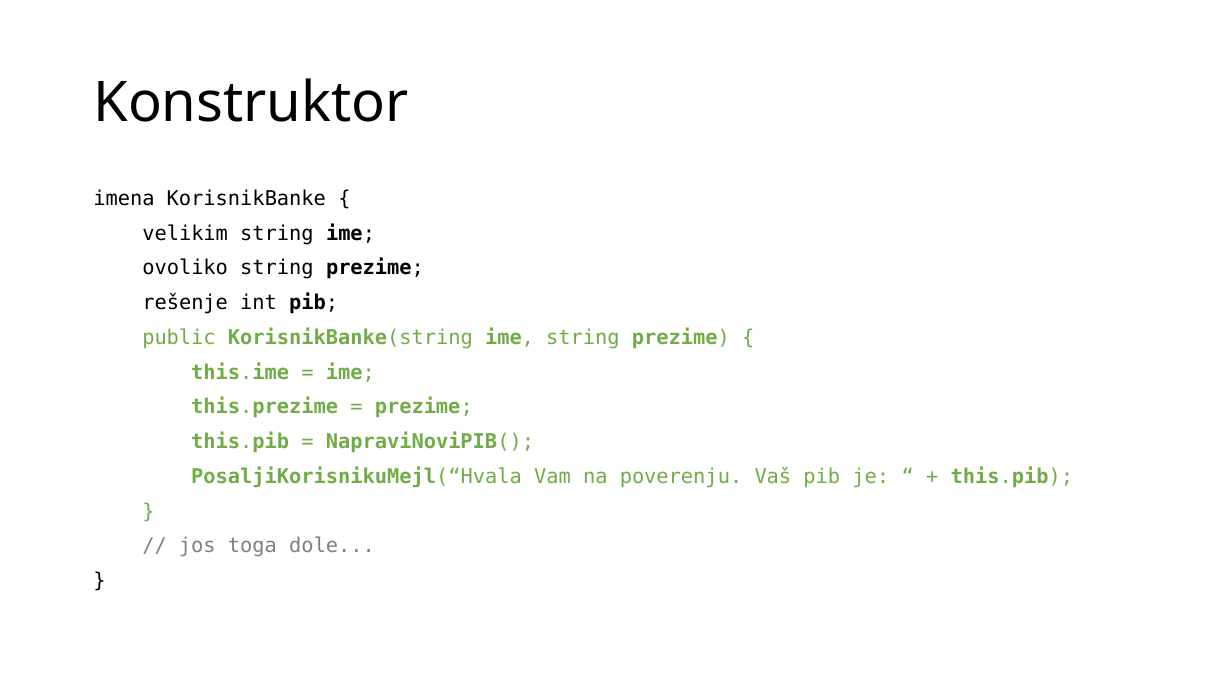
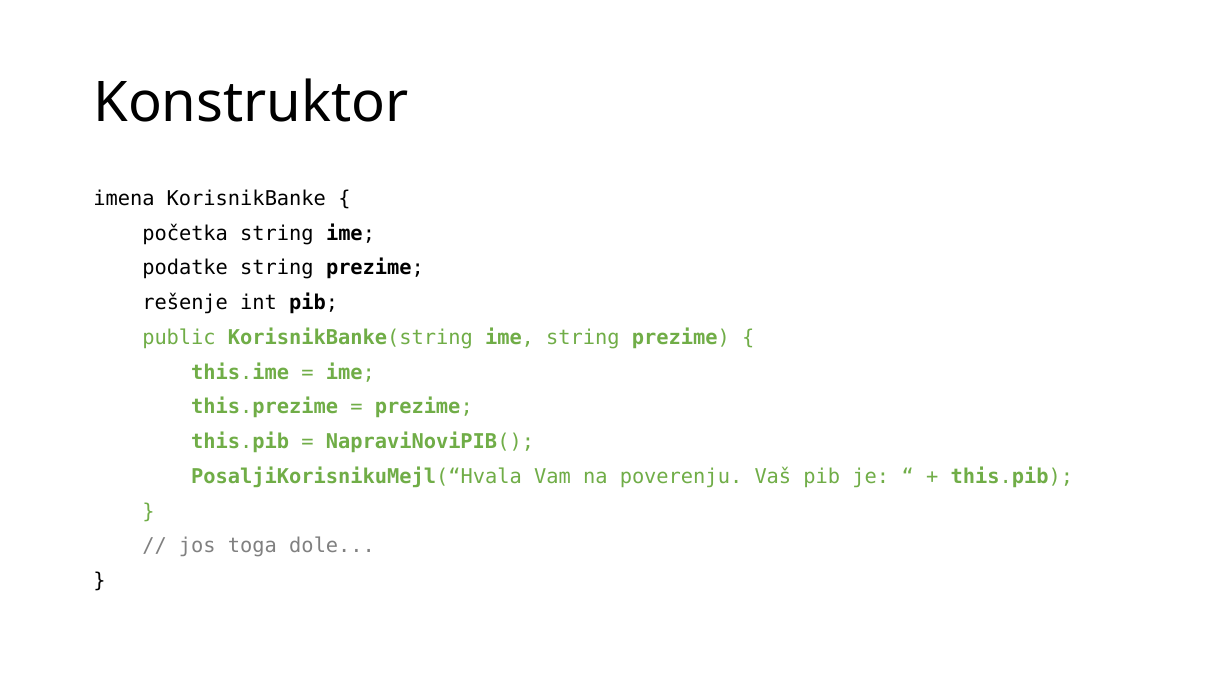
velikim: velikim -> početka (185, 234)
ovoliko: ovoliko -> podatke (185, 268)
